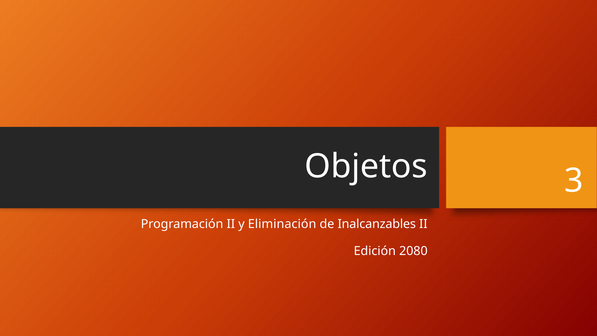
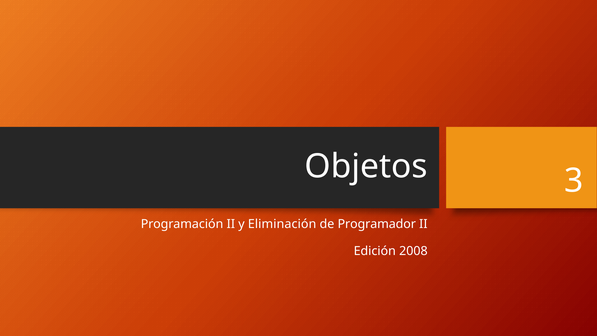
Inalcanzables: Inalcanzables -> Programador (377, 224)
2080: 2080 -> 2008 (413, 251)
